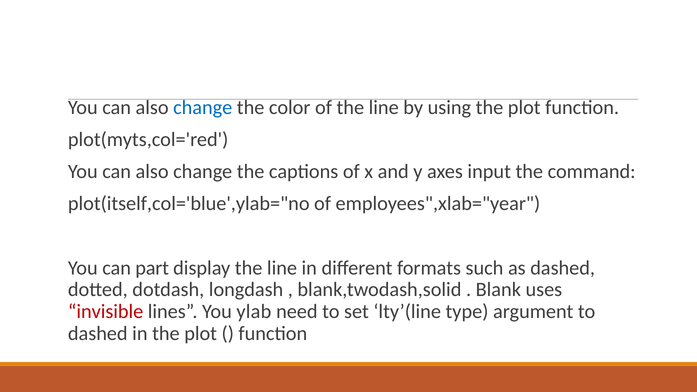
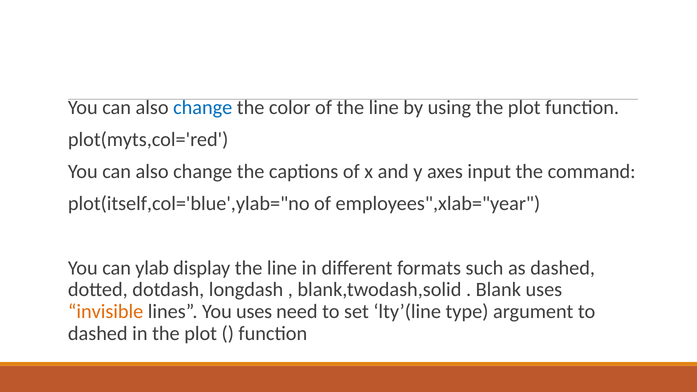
part: part -> ylab (152, 268)
invisible colour: red -> orange (106, 312)
You ylab: ylab -> uses (254, 312)
